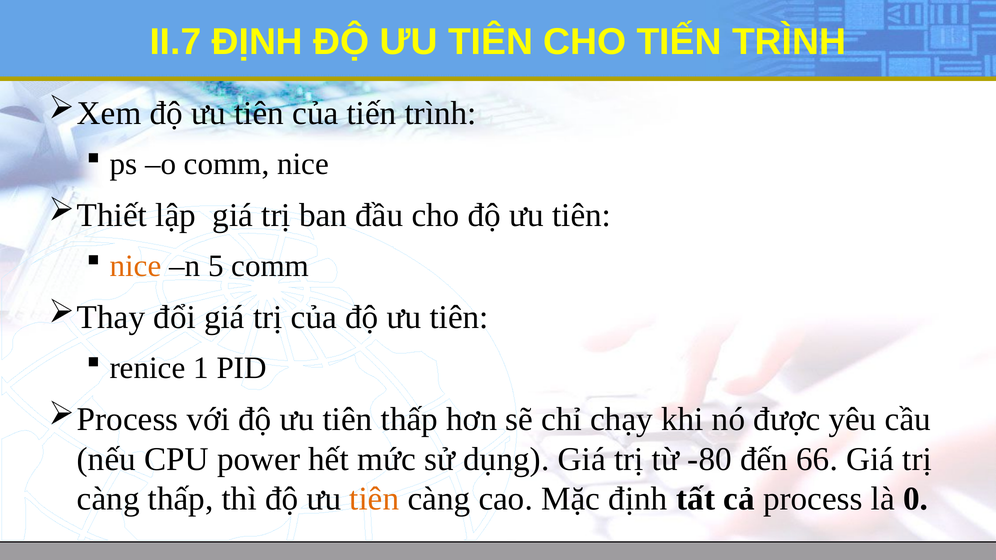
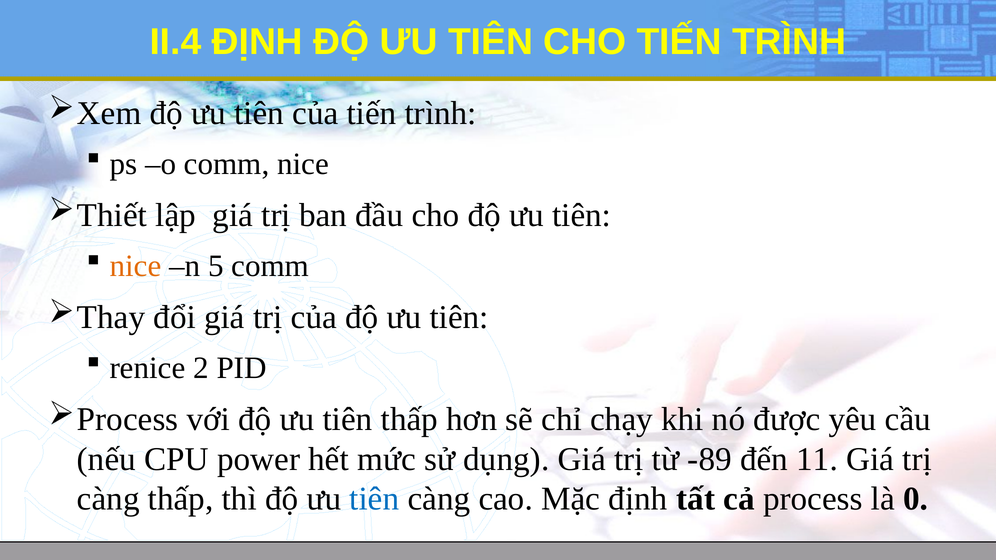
II.7: II.7 -> II.4 (175, 42)
1: 1 -> 2 (201, 368)
-80: -80 -> -89 (710, 459)
66: 66 -> 11 (817, 459)
tiên colour: orange -> blue (374, 499)
